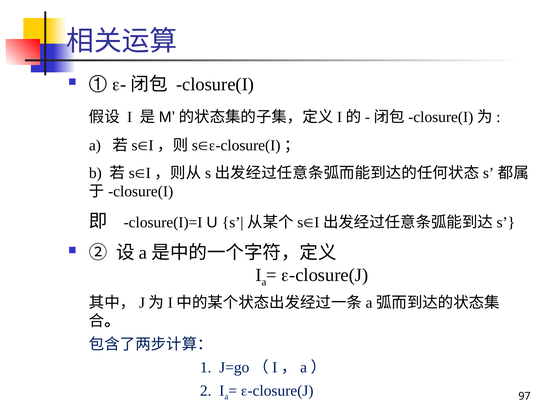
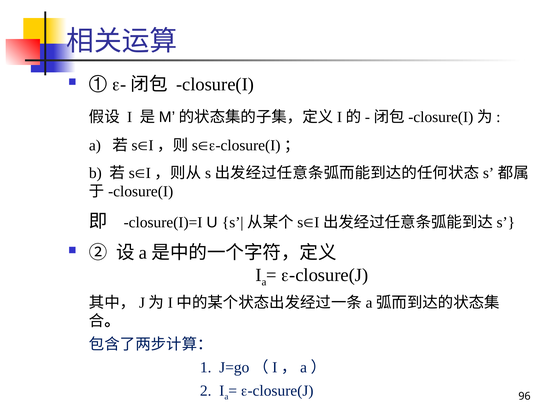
97: 97 -> 96 (525, 396)
